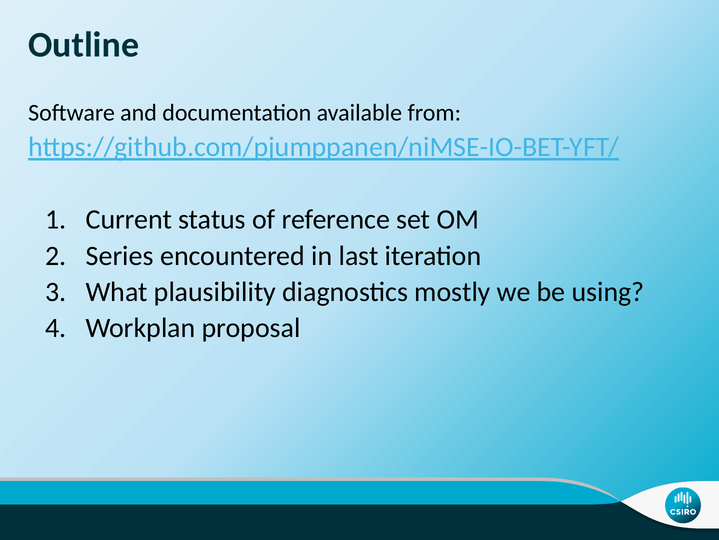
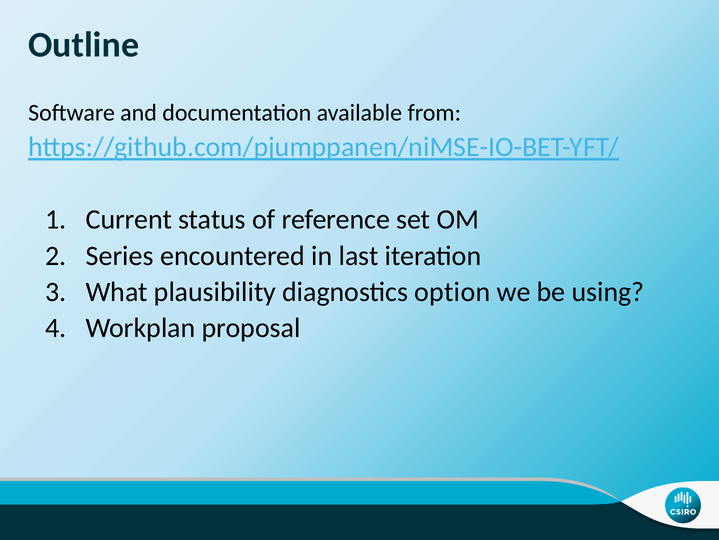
mostly: mostly -> option (452, 292)
